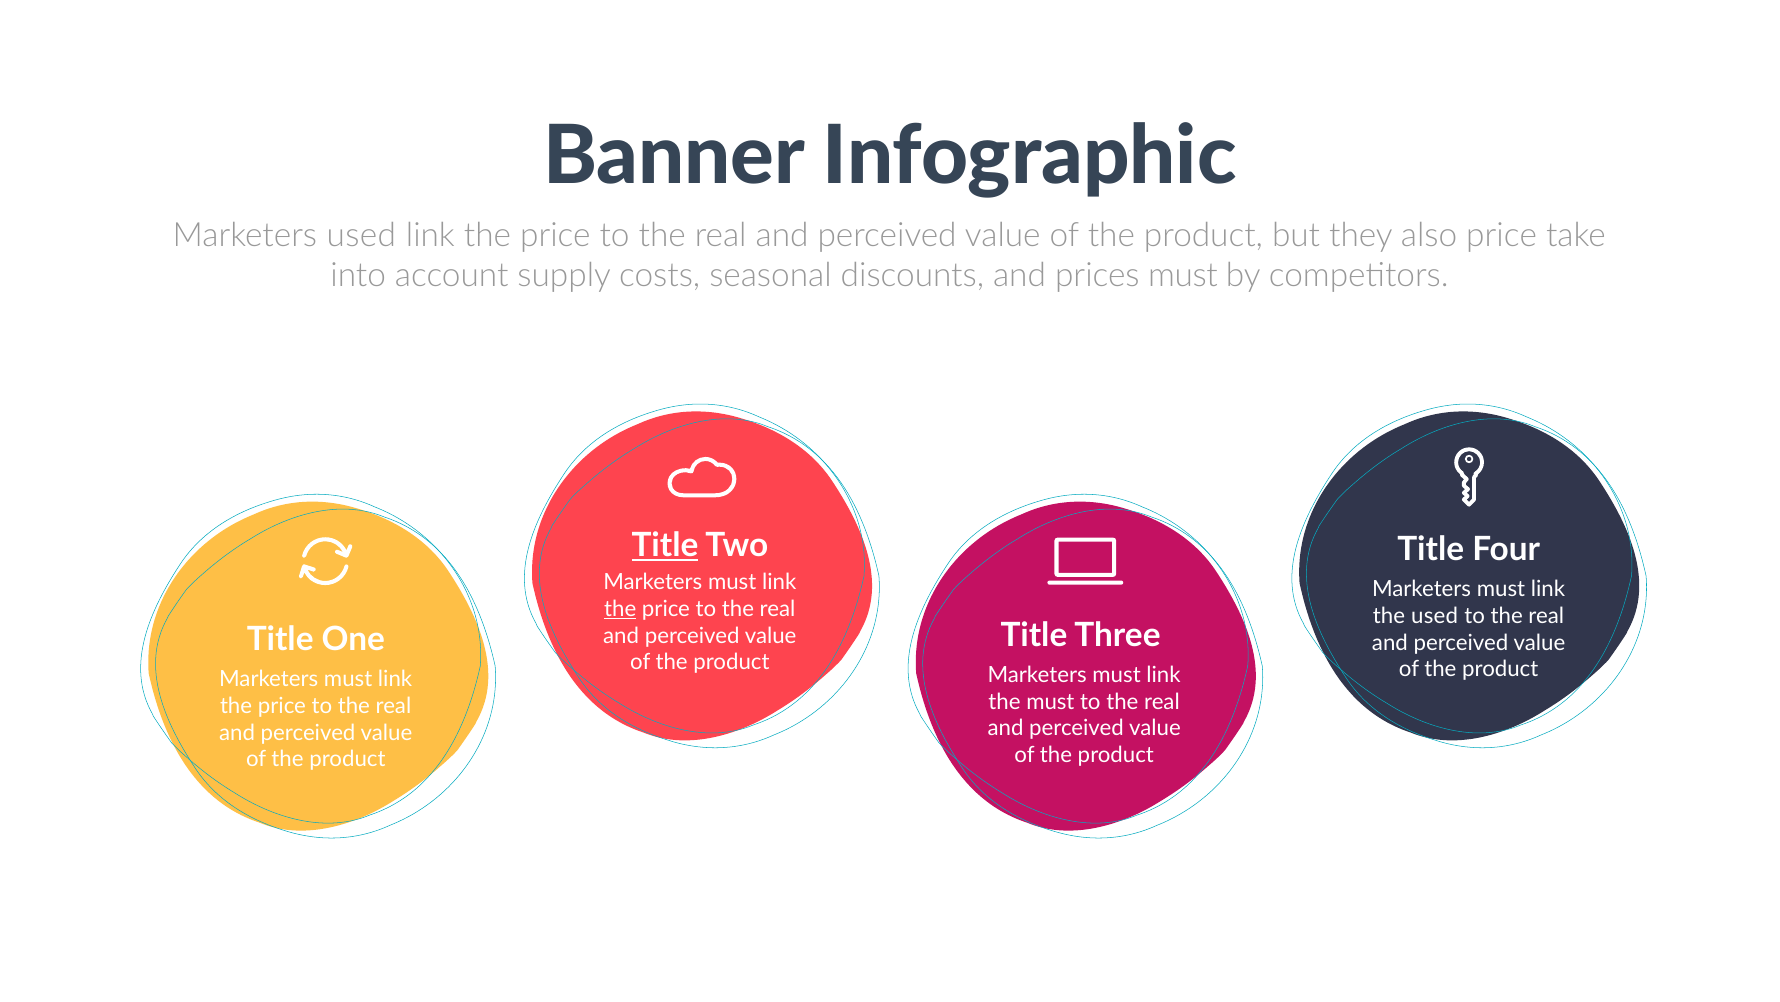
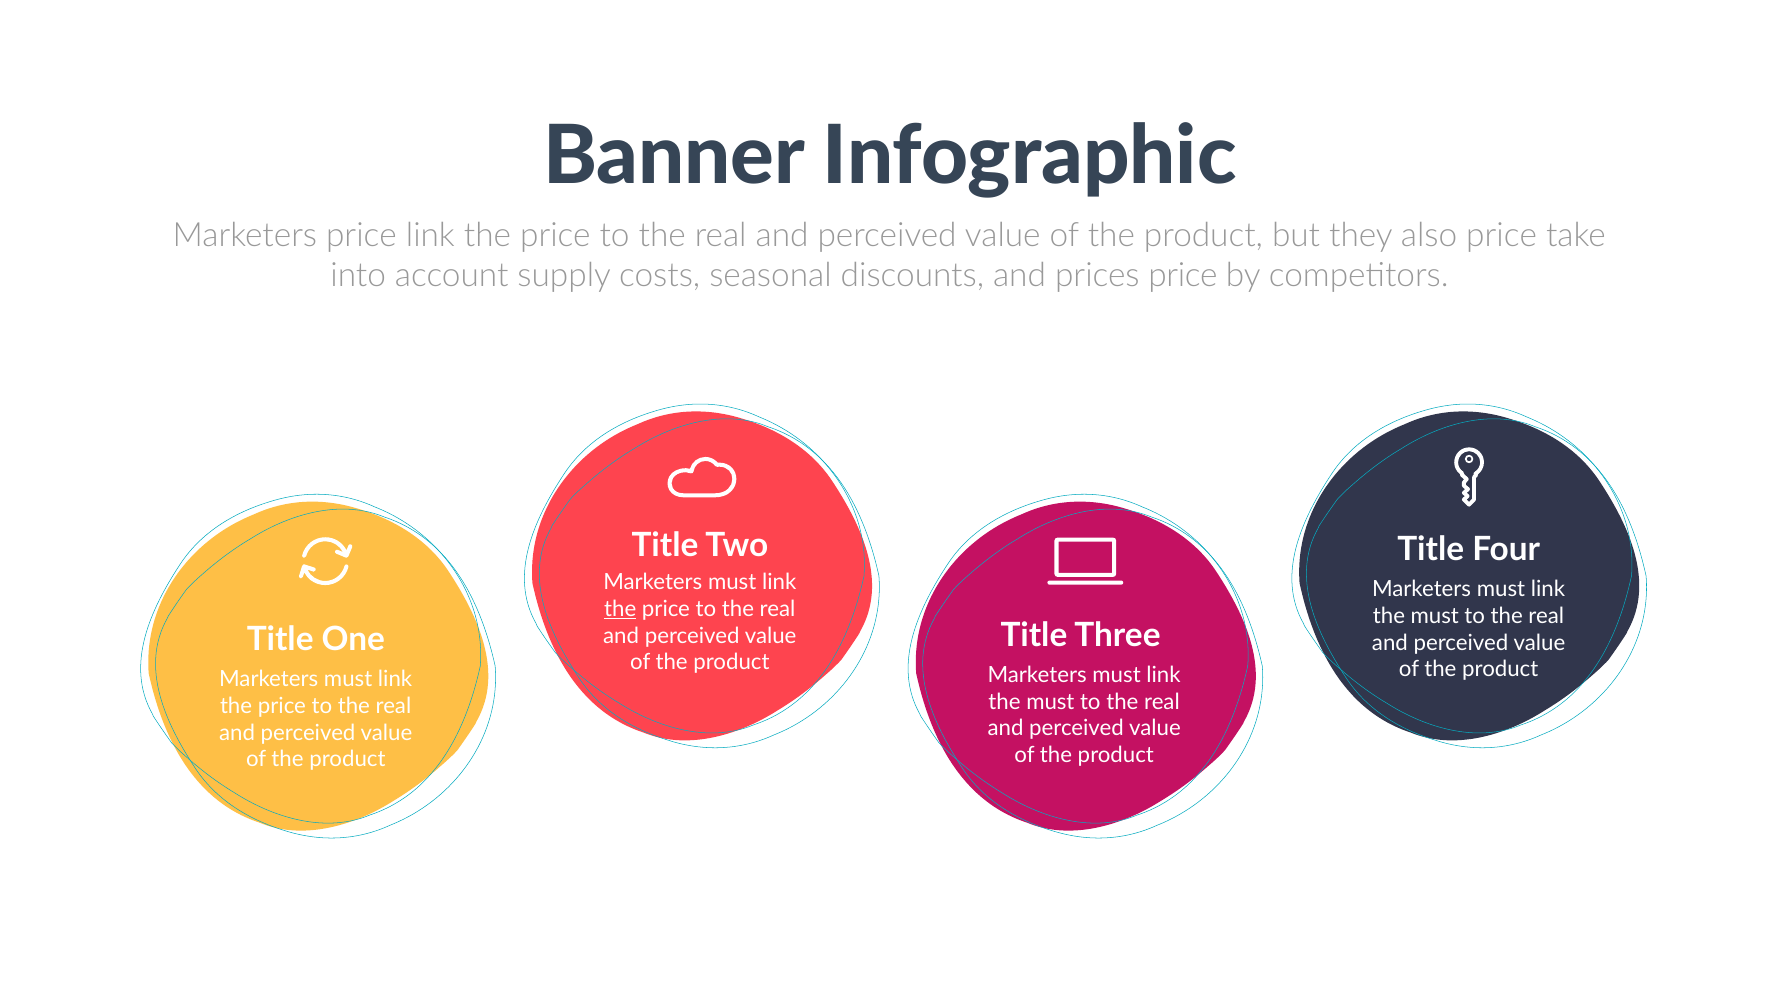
Marketers used: used -> price (361, 235)
prices must: must -> price (1183, 275)
Title underline: present -> none (665, 545)
used: used -> must (1435, 616)
